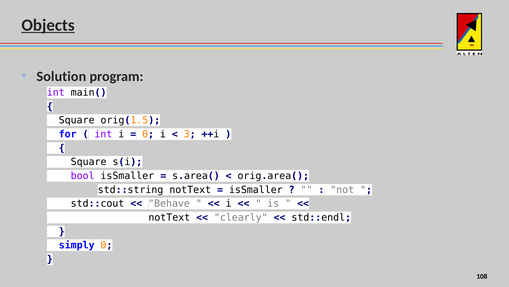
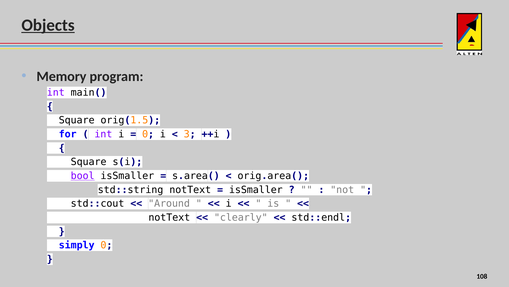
Solution: Solution -> Memory (61, 76)
bool underline: none -> present (83, 176)
Behave: Behave -> Around (169, 203)
